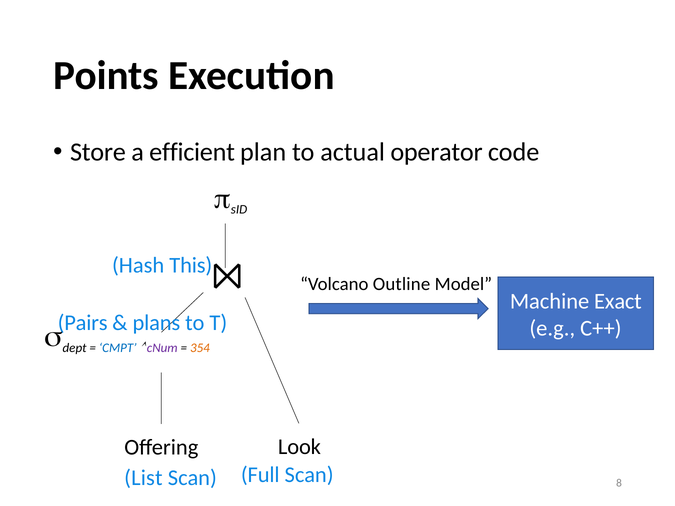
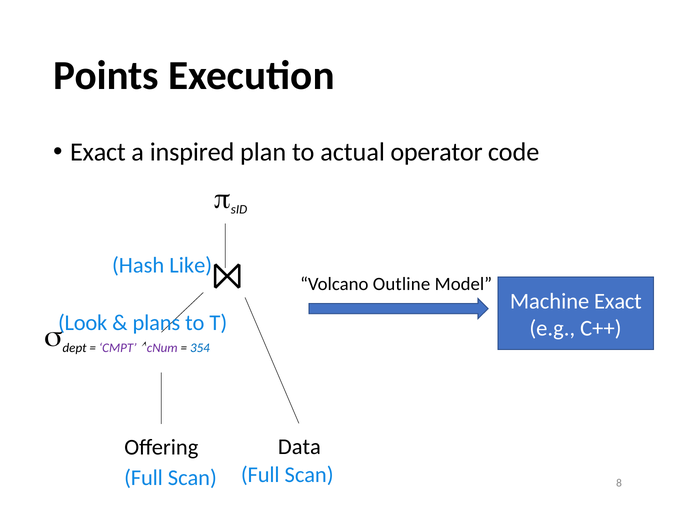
Store: Store -> Exact (98, 152)
efficient: efficient -> inspired (192, 152)
This: This -> Like (191, 265)
Pairs: Pairs -> Look (83, 323)
CMPT colour: blue -> purple (118, 348)
354 colour: orange -> blue (200, 348)
Look: Look -> Data (299, 447)
List: List -> Full (144, 478)
